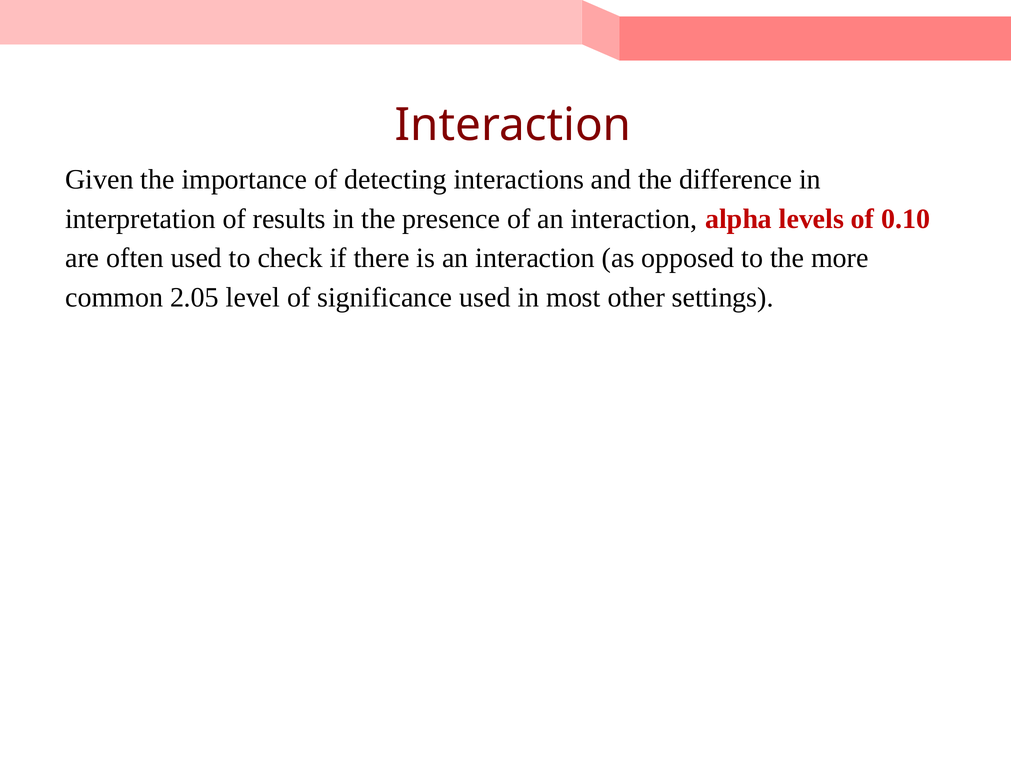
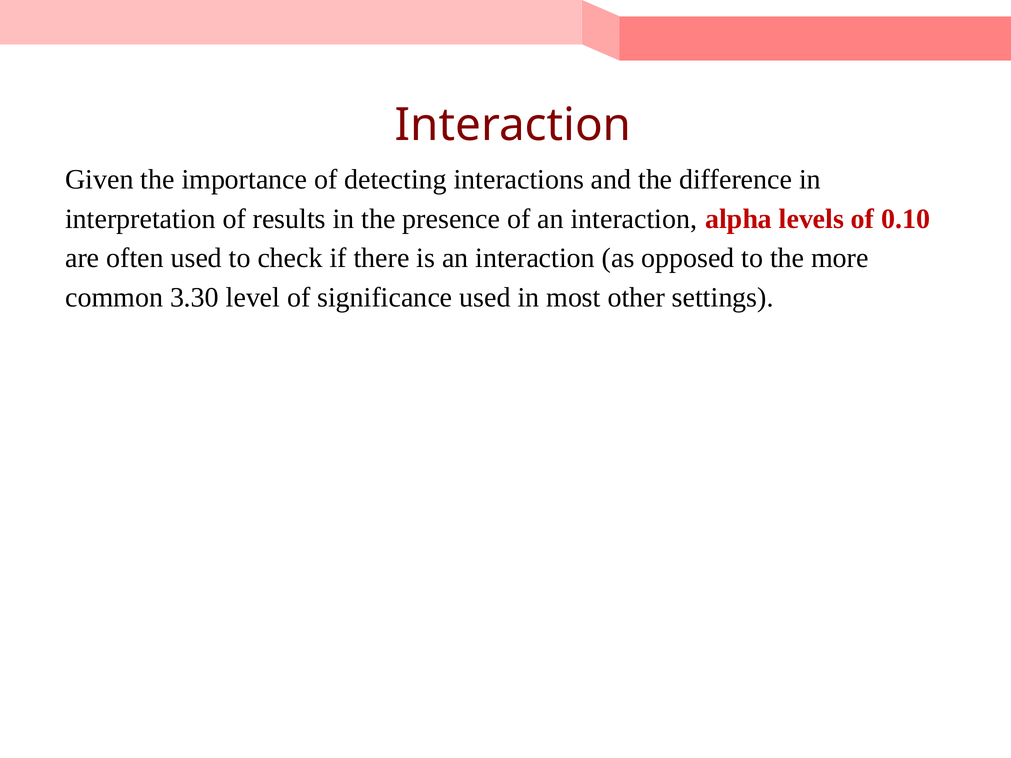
2.05: 2.05 -> 3.30 (194, 297)
